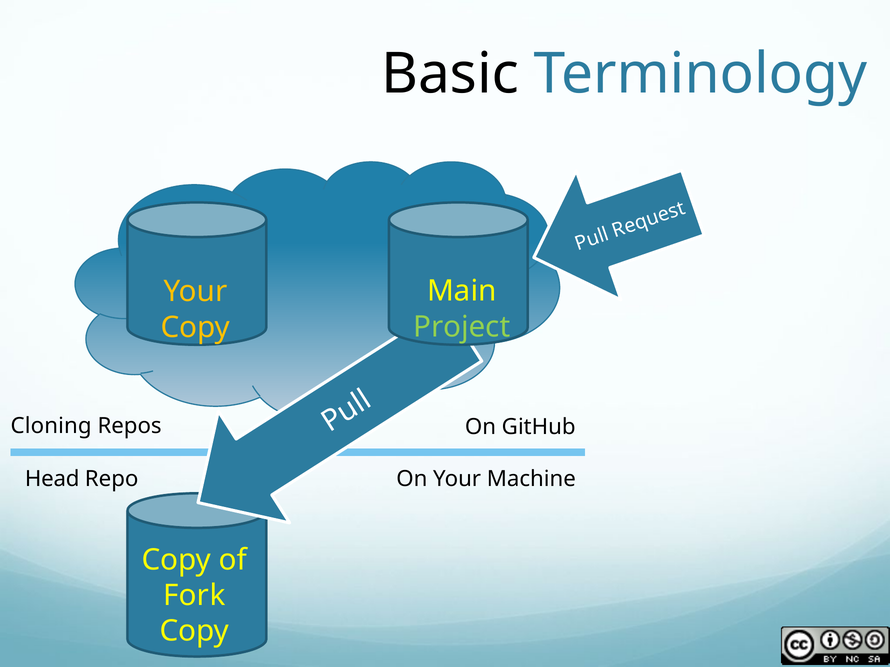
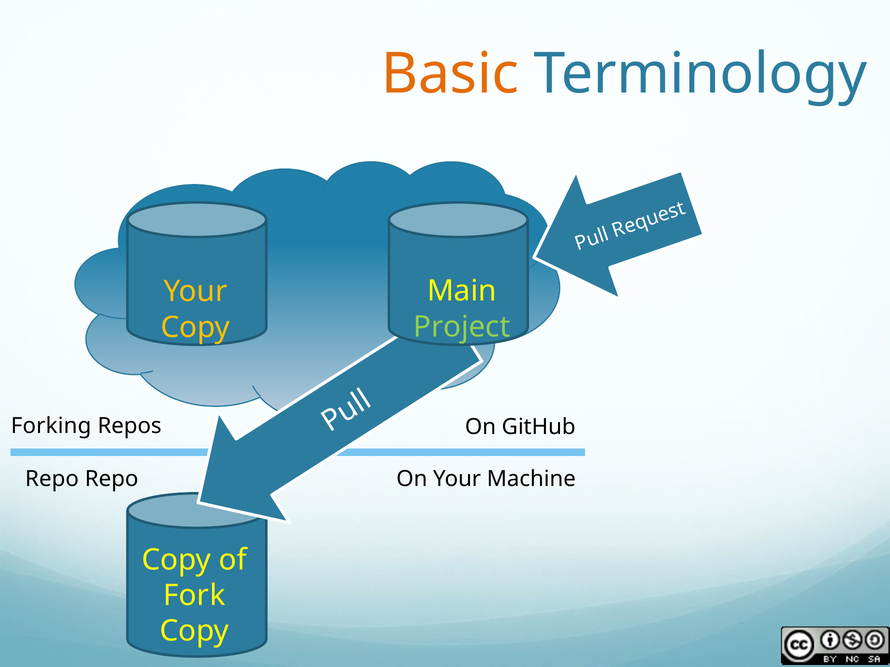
Basic colour: black -> orange (450, 74)
Cloning: Cloning -> Forking (51, 426)
Head: Head -> Repo (52, 479)
